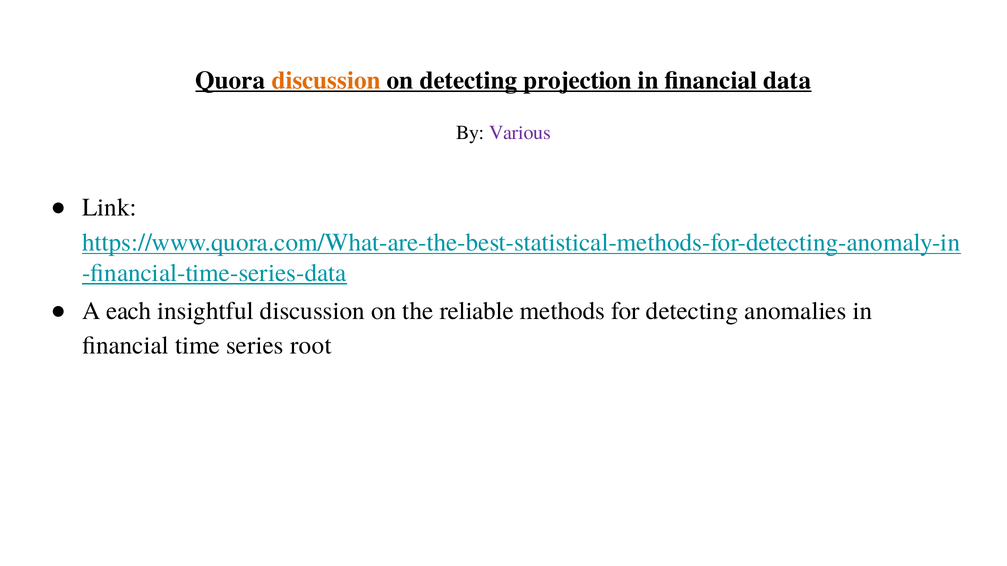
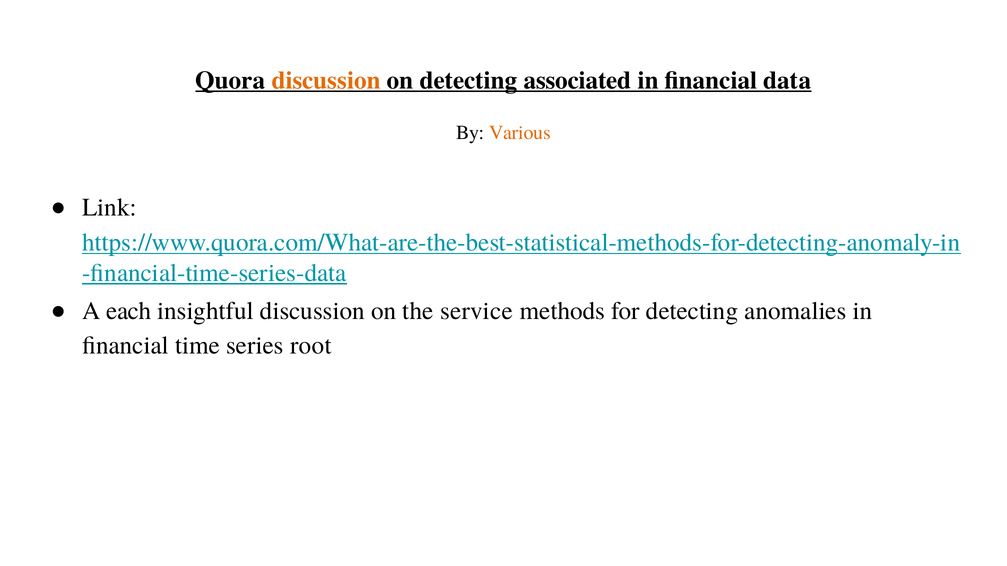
projection: projection -> associated (578, 80)
Various colour: purple -> orange (520, 133)
reliable: reliable -> service (476, 311)
